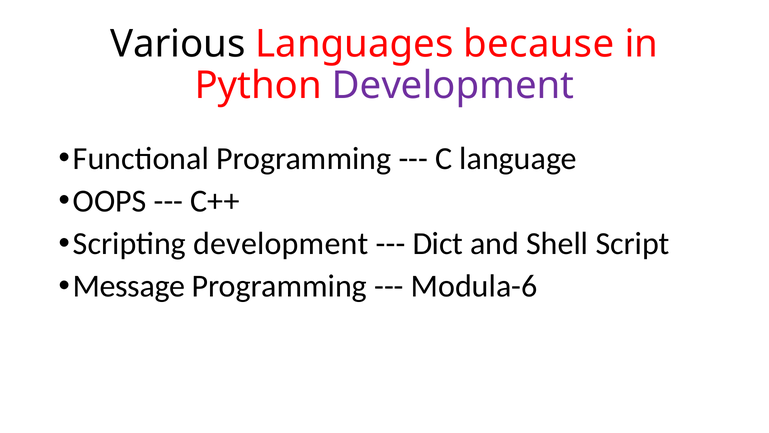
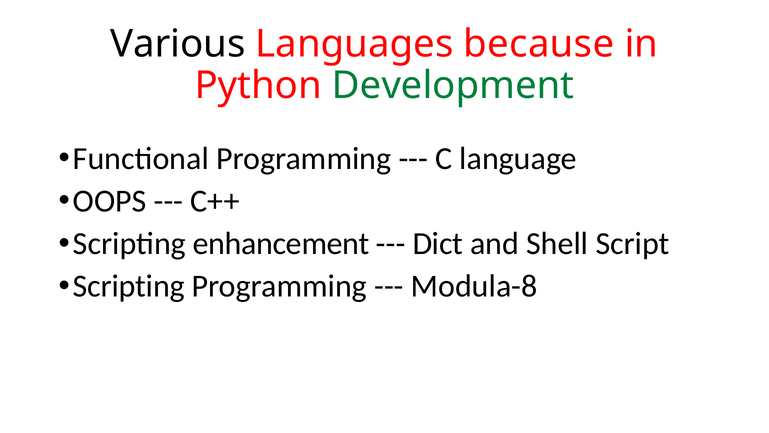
Development colour: purple -> green (453, 85)
Scripting development: development -> enhancement (281, 243)
Message: Message -> Scripting (129, 286)
Modula-6: Modula-6 -> Modula-8 (474, 286)
